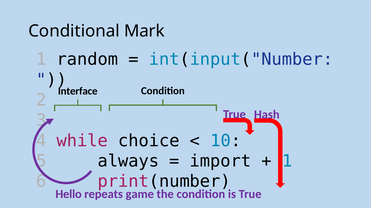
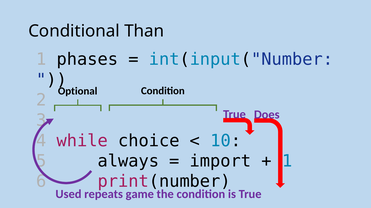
Mark: Mark -> Than (144, 31)
random: random -> phases (87, 60)
Interface: Interface -> Optional (78, 91)
Hash: Hash -> Does (267, 115)
Hello: Hello -> Used (68, 195)
